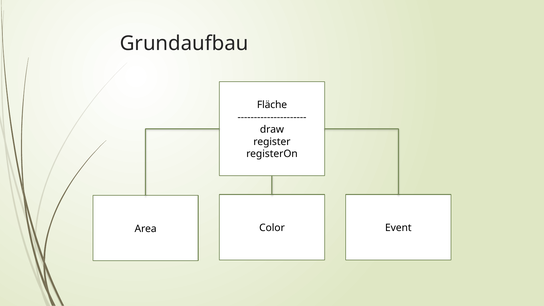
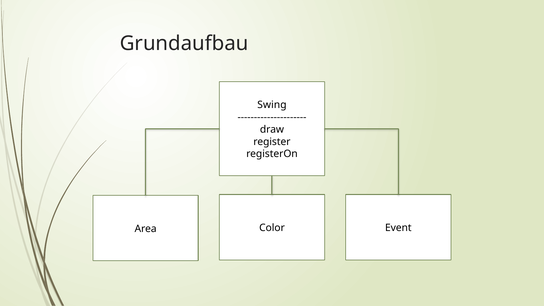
Fläche: Fläche -> Swing (272, 105)
